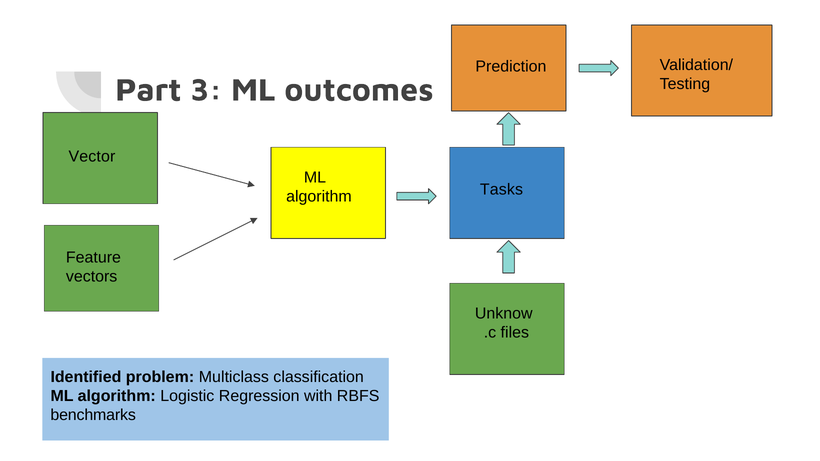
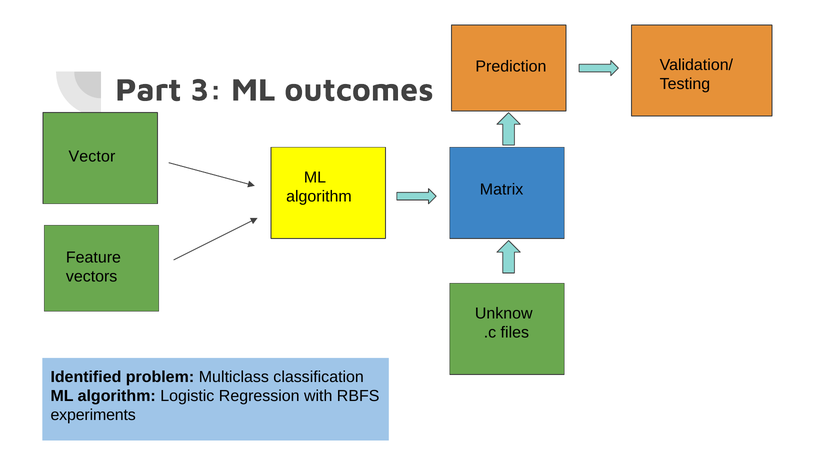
Tasks: Tasks -> Matrix (502, 190)
benchmarks: benchmarks -> experiments (93, 415)
